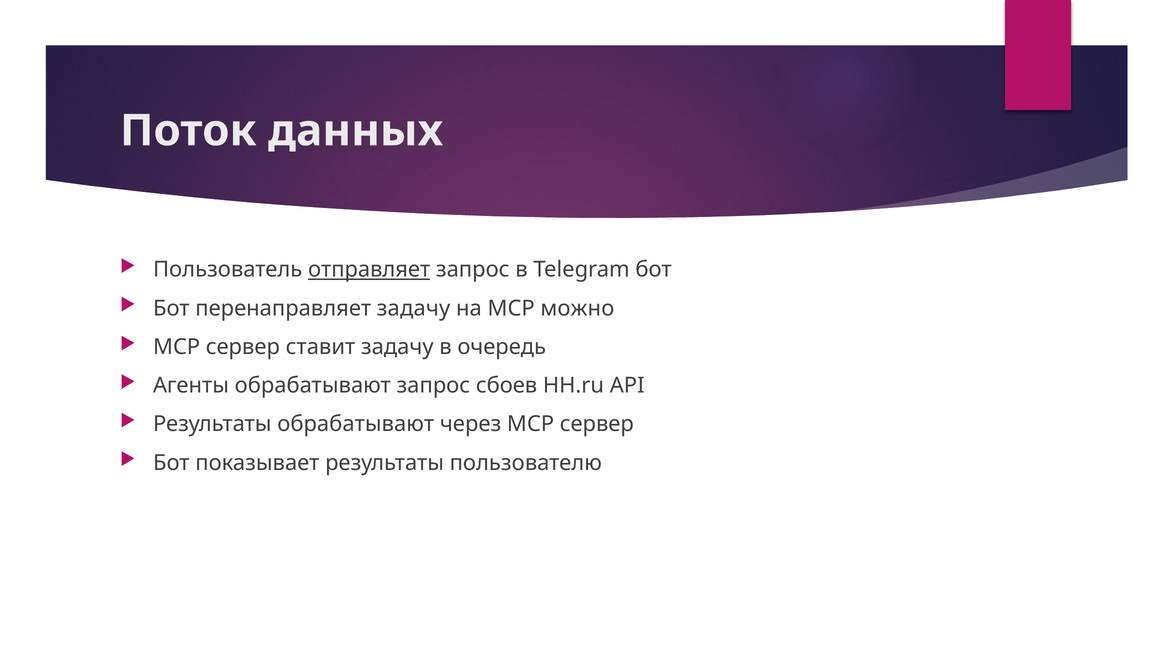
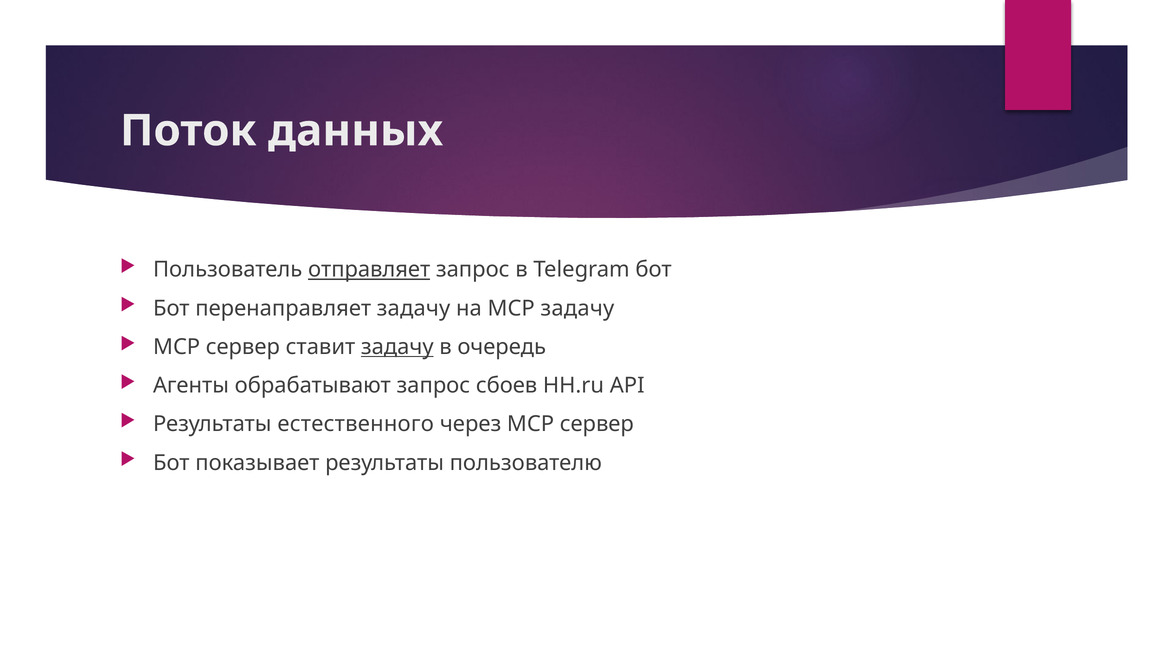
MCP можно: можно -> задачу (577, 308)
задачу underline: none -> present (397, 347)
Результаты обрабатывают: обрабатывают -> естественного (356, 424)
